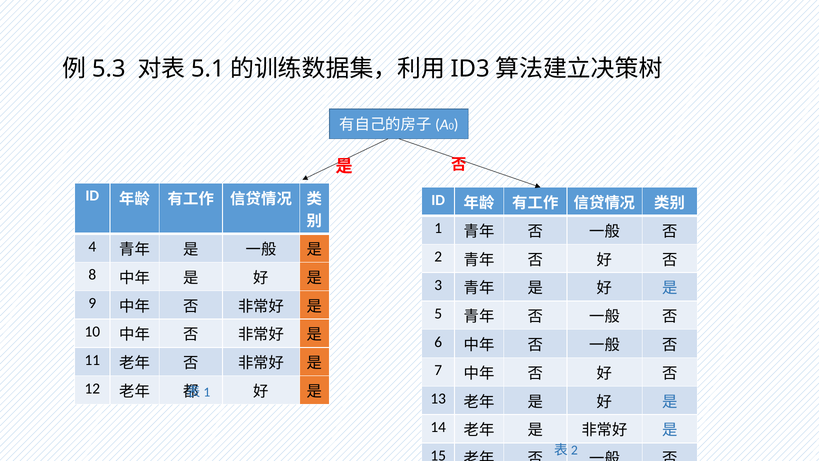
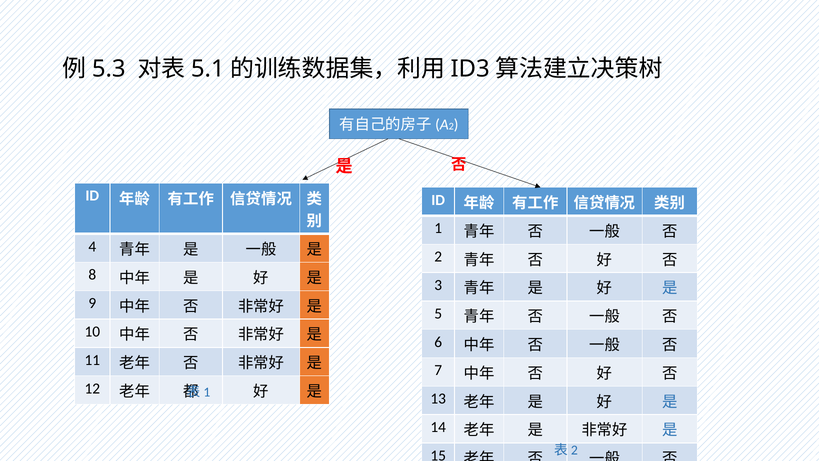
0: 0 -> 2 (451, 127)
